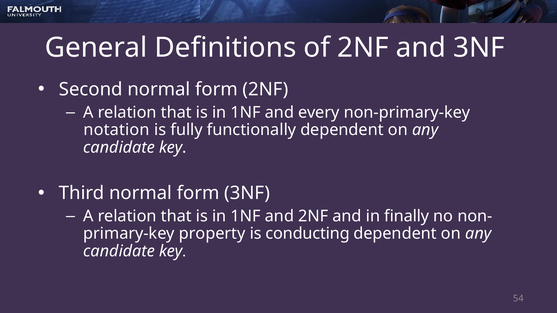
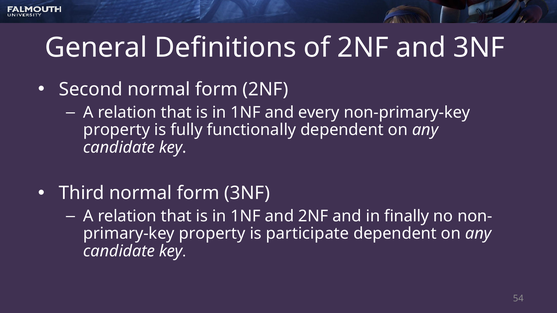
notation: notation -> property (117, 130)
conducting: conducting -> participate (307, 234)
